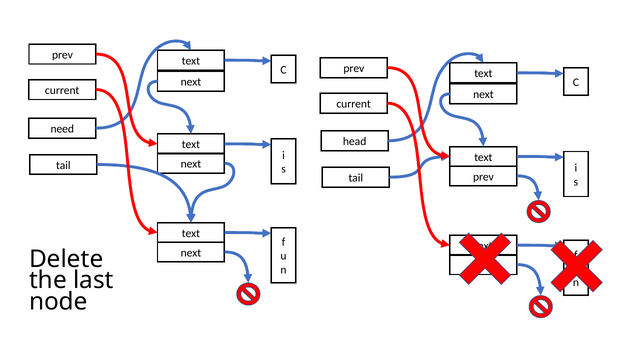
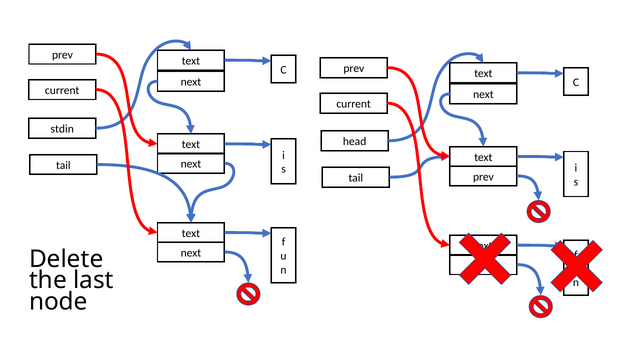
need: need -> stdin (62, 129)
